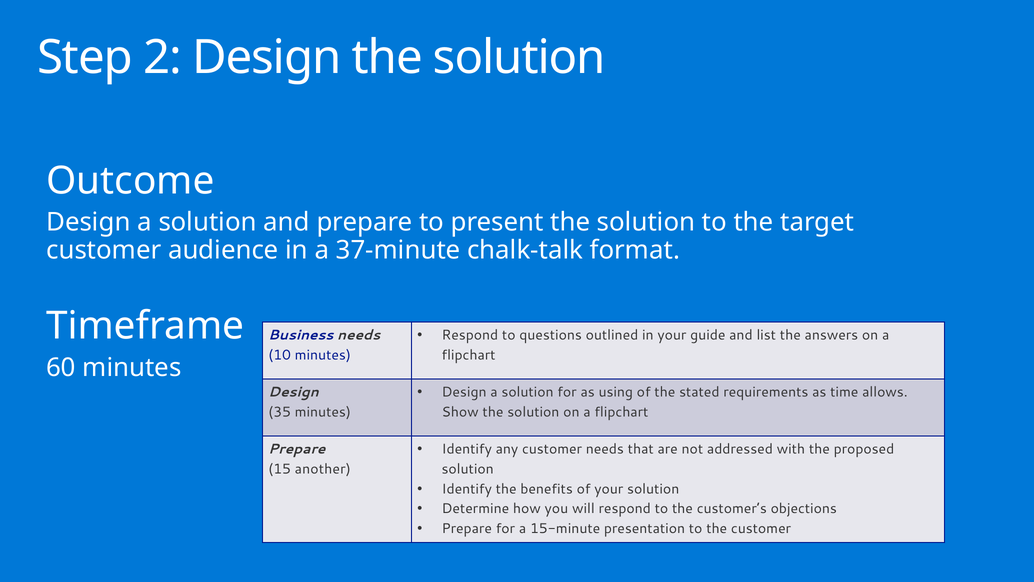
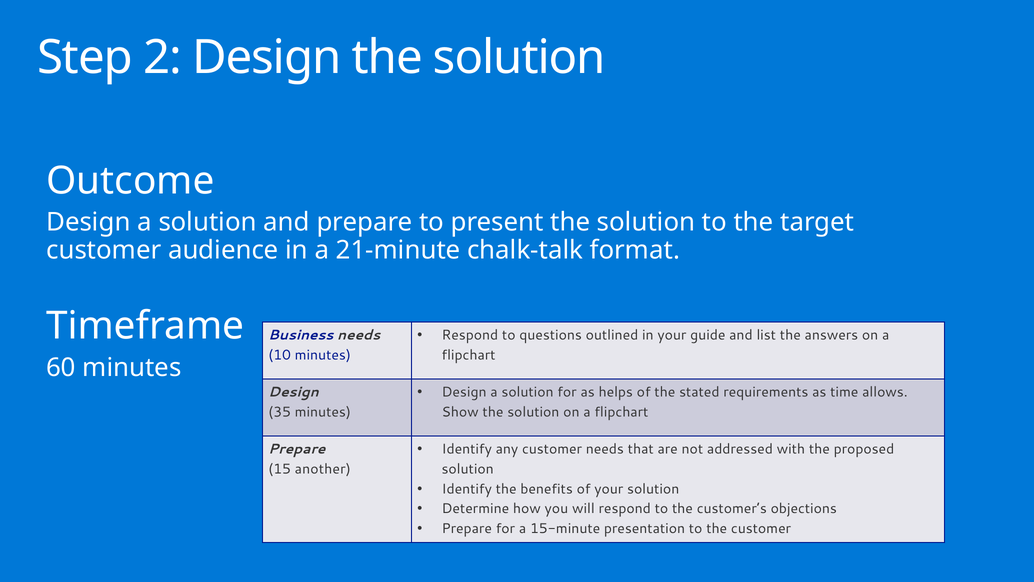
37-minute: 37-minute -> 21-minute (398, 250)
using: using -> helps (616, 392)
